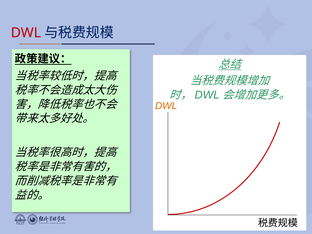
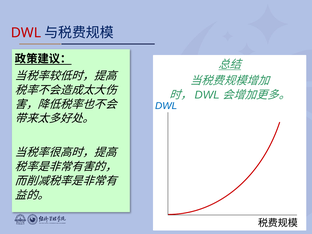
DWL colour: orange -> blue (166, 106)
